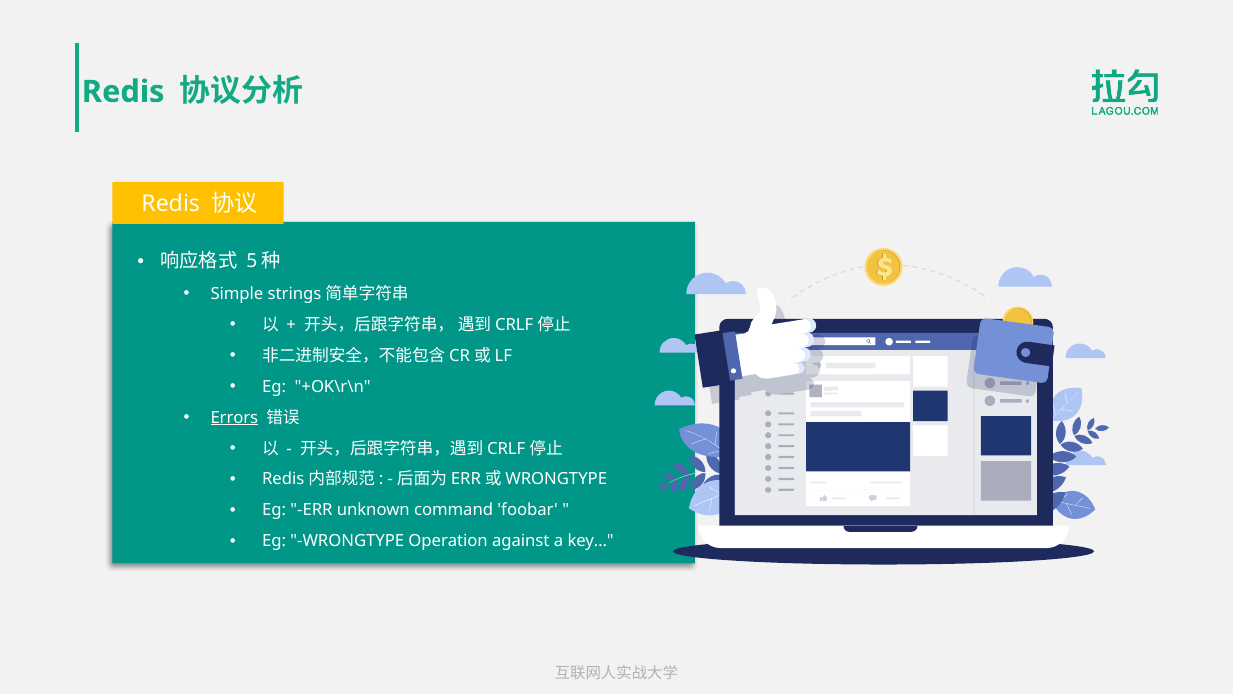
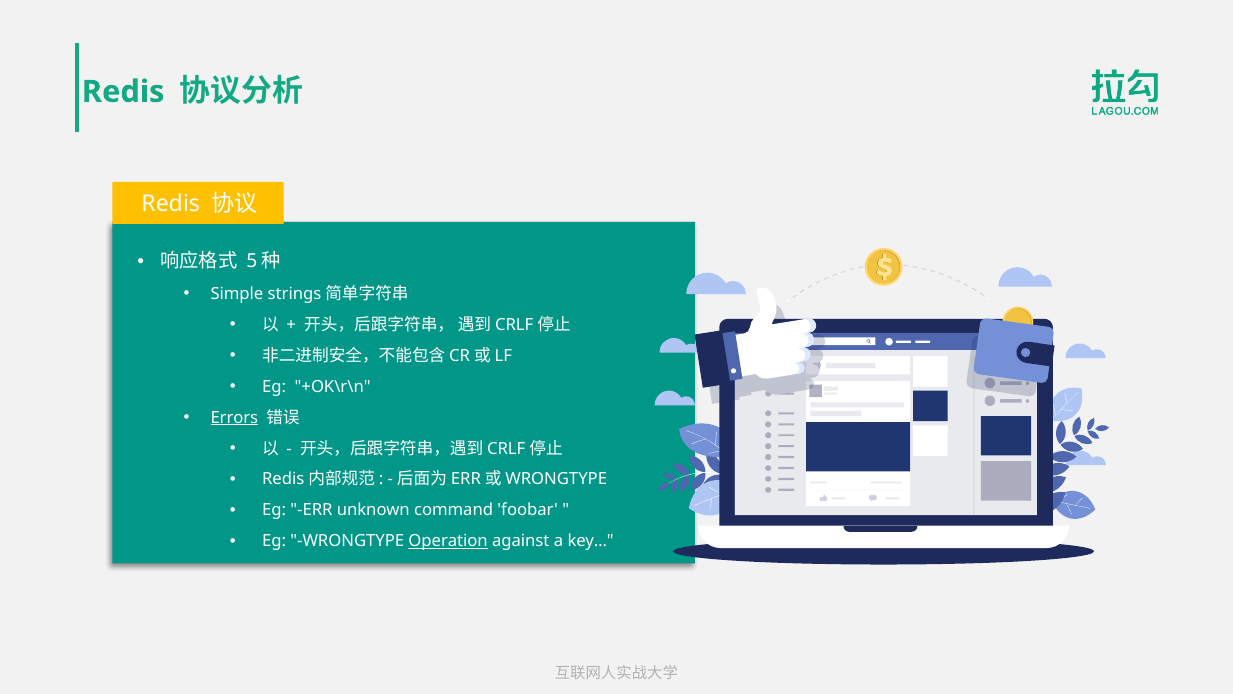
Operation underline: none -> present (448, 541)
